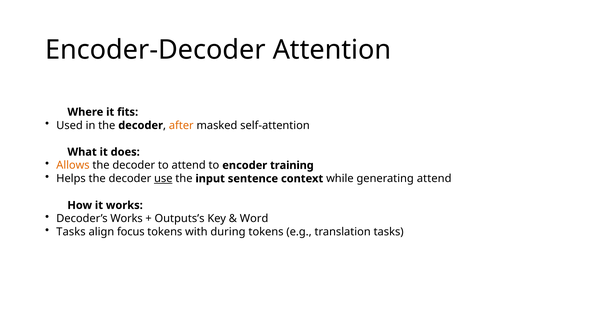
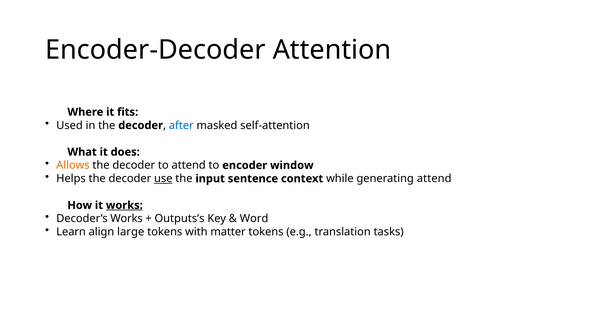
after colour: orange -> blue (181, 125)
training: training -> window (292, 165)
works underline: none -> present (124, 205)
Tasks: Tasks -> Learn (71, 232)
focus: focus -> large (131, 232)
during: during -> matter (228, 232)
